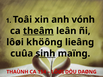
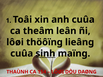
anh vónh: vónh -> cuûa (83, 20)
theâm underline: present -> none (38, 31)
khöông: khöông -> thöôïng (44, 42)
